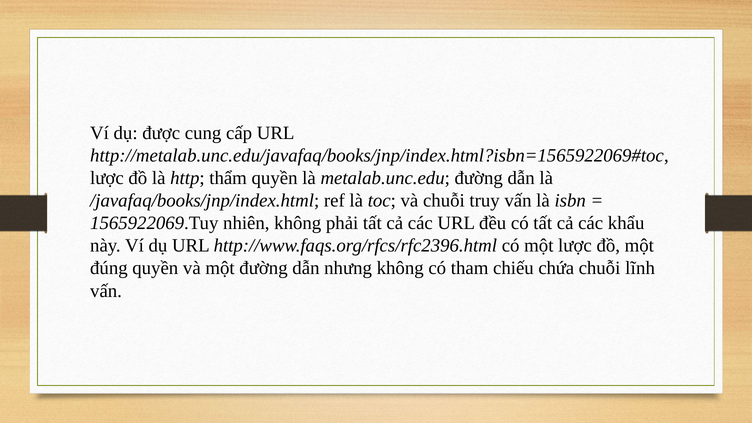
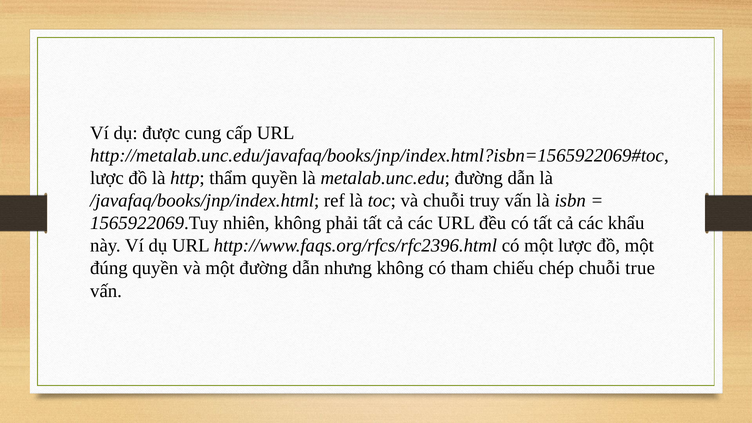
chứa: chứa -> chép (556, 268)
lĩnh: lĩnh -> true (640, 268)
